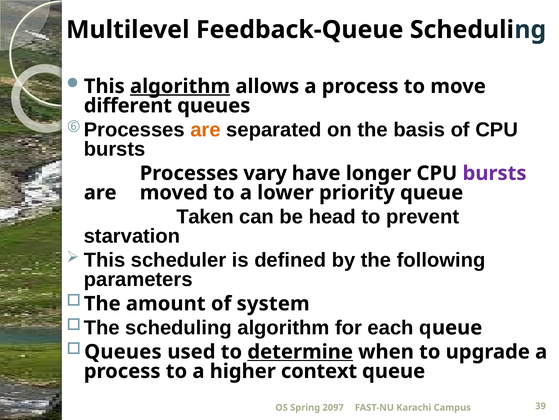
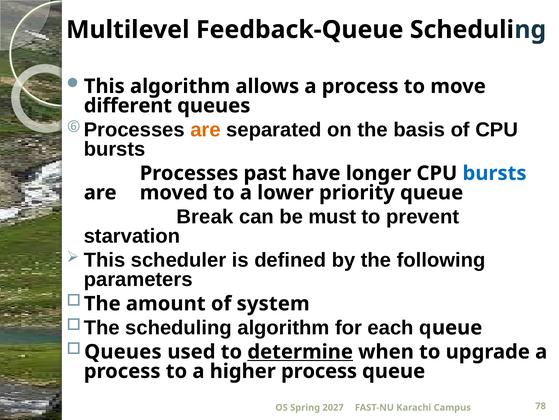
algorithm underline: present -> none (180, 86)
vary: vary -> past (265, 173)
bursts colour: purple -> blue (495, 173)
Taken: Taken -> Break (205, 216)
head: head -> must (332, 216)
higher context: context -> process (319, 371)
2097: 2097 -> 2027 (333, 407)
39: 39 -> 78 (541, 405)
